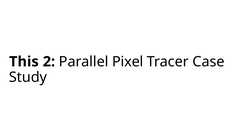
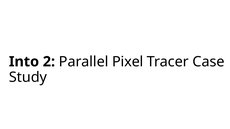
This: This -> Into (24, 62)
